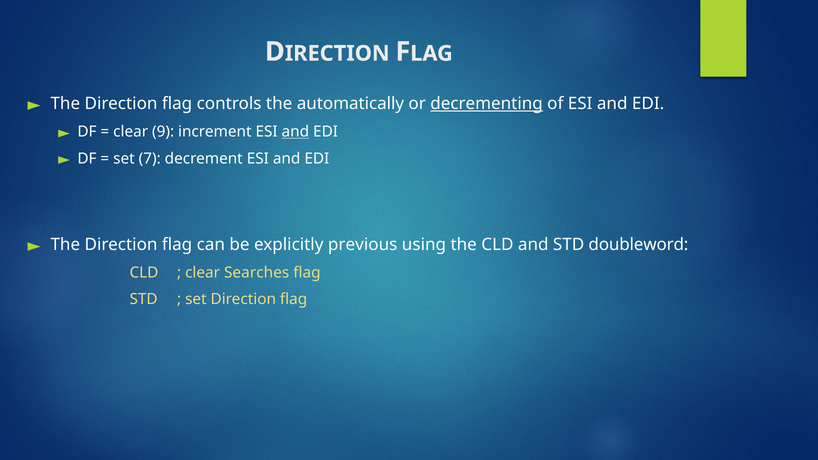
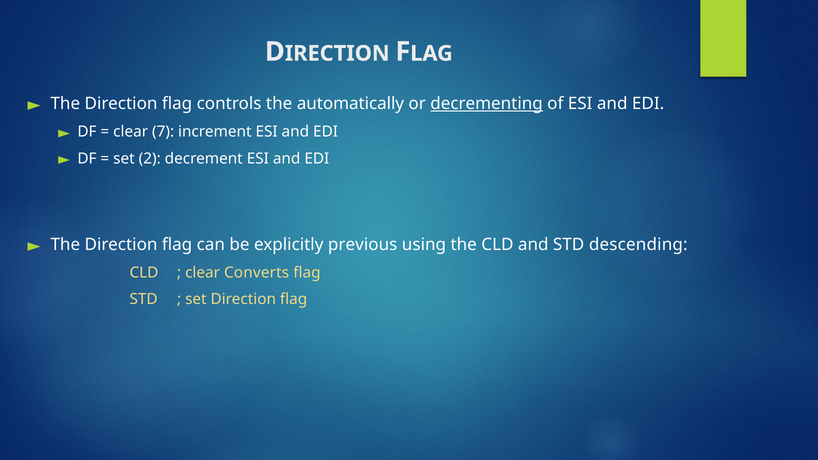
9: 9 -> 7 (163, 132)
and underline: present -> none (295, 132)
7: 7 -> 2 (150, 159)
doubleword: doubleword -> descending (638, 245)
Searches: Searches -> Converts (257, 273)
